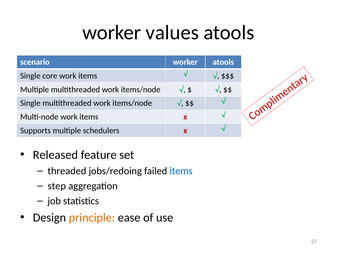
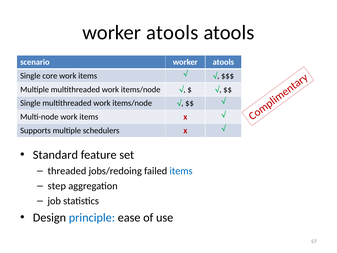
values: values -> atools (172, 33)
Released: Released -> Standard (55, 155)
principle colour: orange -> blue (92, 217)
